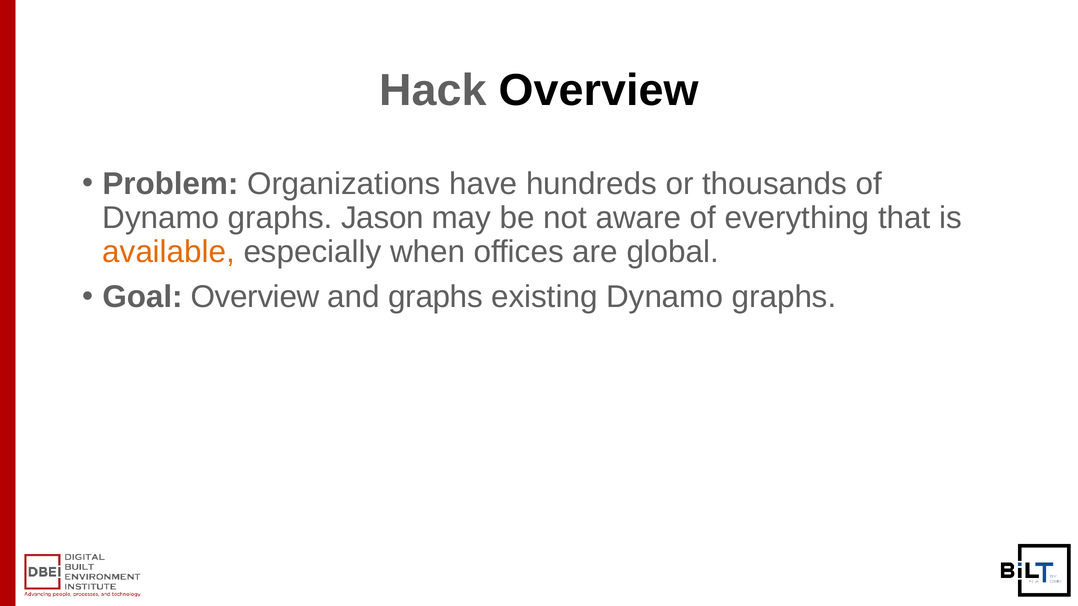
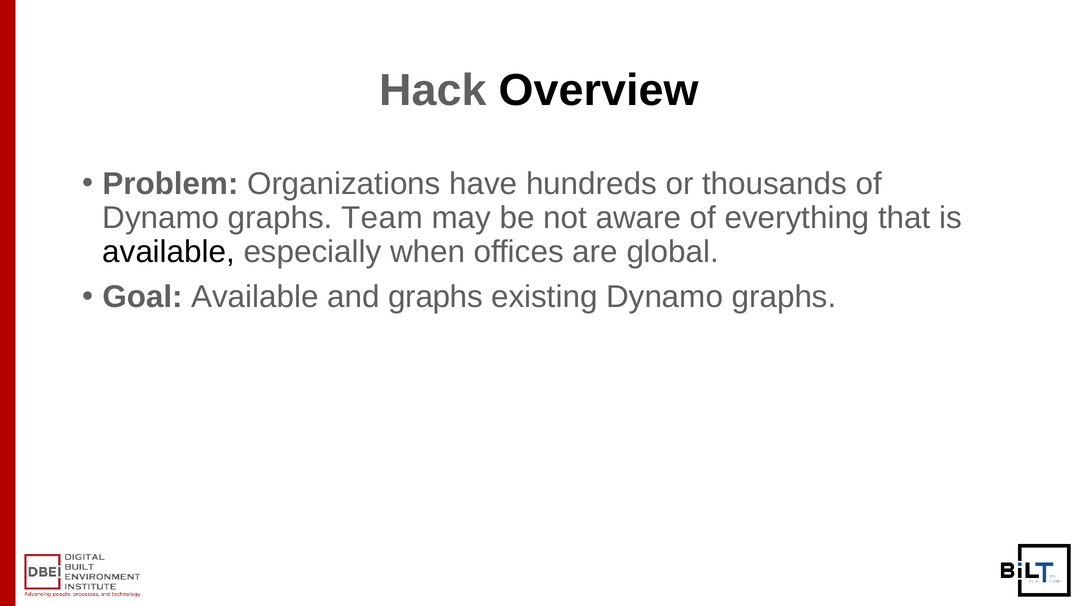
Jason: Jason -> Team (382, 218)
available colour: orange -> black (169, 252)
Goal Overview: Overview -> Available (255, 297)
